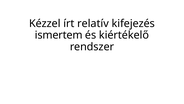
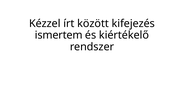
relatív: relatív -> között (93, 23)
